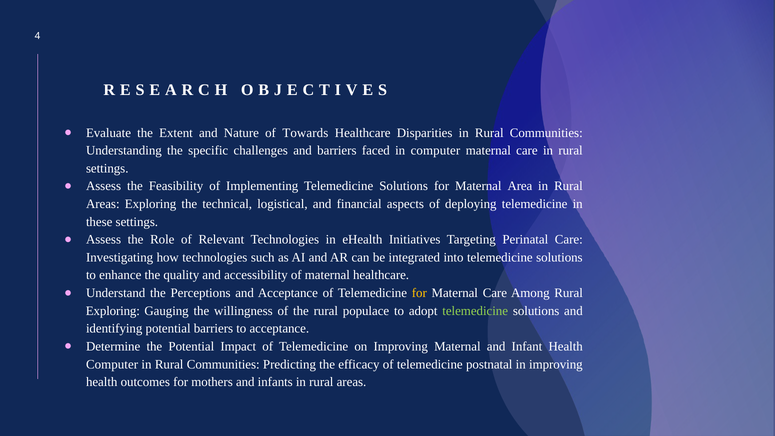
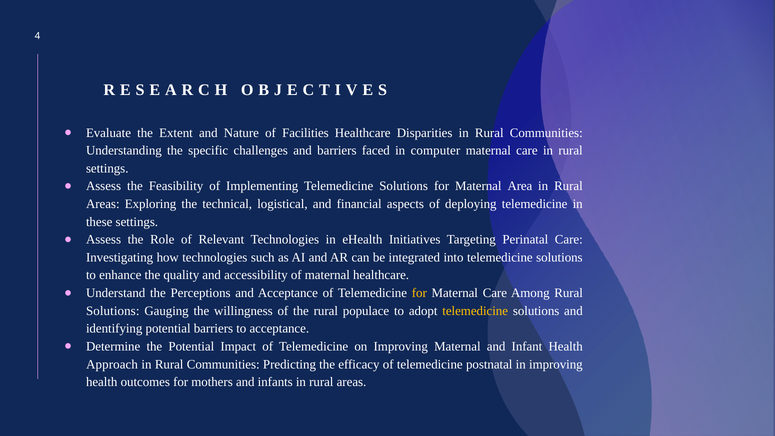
Towards: Towards -> Facilities (305, 133)
Exploring: Exploring -> Solutions (113, 311)
telemedicine colour: light green -> yellow (475, 311)
Computer: Computer -> Approach (112, 364)
